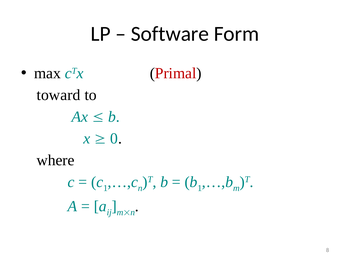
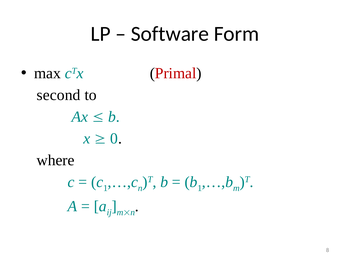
toward: toward -> second (59, 95)
